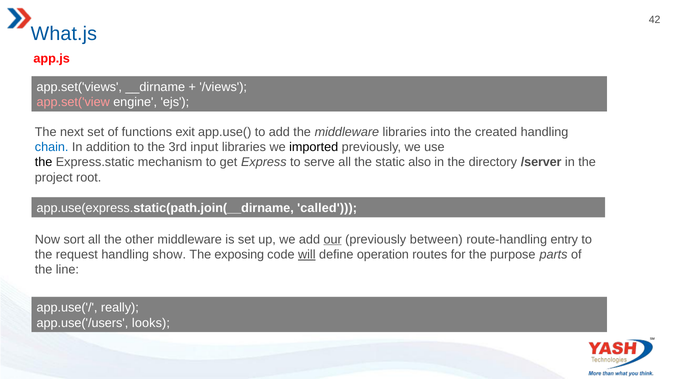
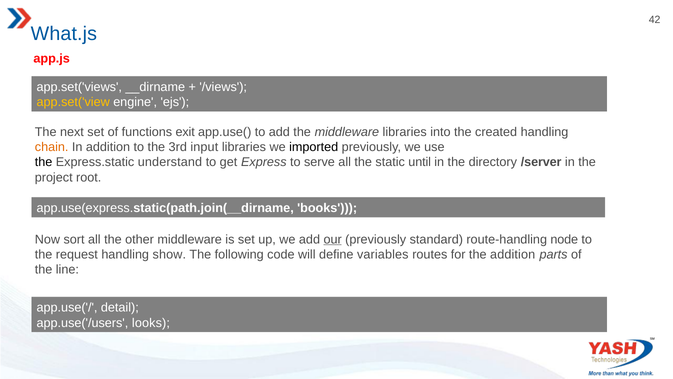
app.set('view colour: pink -> yellow (73, 102)
chain colour: blue -> orange (52, 147)
mechanism: mechanism -> understand (170, 162)
also: also -> until (420, 162)
called: called -> books (327, 208)
between: between -> standard (436, 239)
entry: entry -> node (564, 239)
exposing: exposing -> following (239, 254)
will underline: present -> none (307, 254)
operation: operation -> variables (383, 254)
the purpose: purpose -> addition (513, 254)
really: really -> detail (120, 307)
